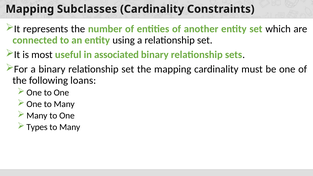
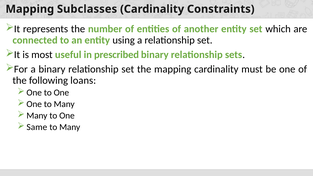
associated: associated -> prescribed (116, 55)
Types: Types -> Same (37, 127)
